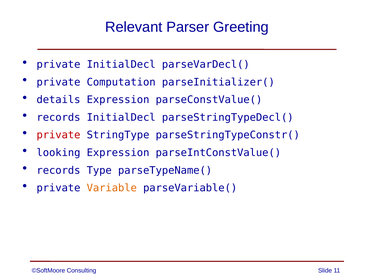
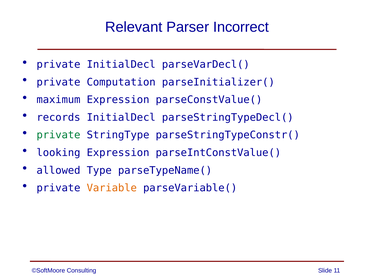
Greeting: Greeting -> Incorrect (241, 27)
details: details -> maximum (58, 100)
private colour: red -> green (58, 135)
records: records -> allowed (58, 171)
